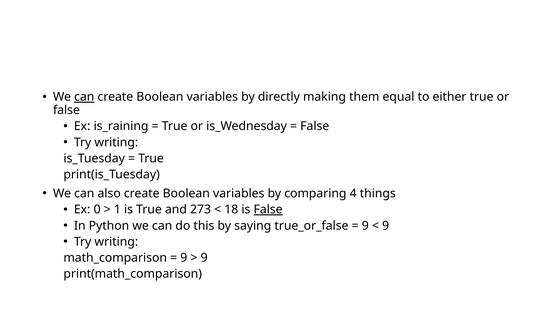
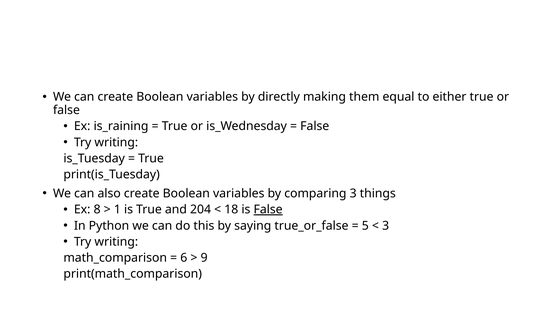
can underline: present -> none (84, 97)
comparing 4: 4 -> 3 (353, 193)
0: 0 -> 8 (97, 209)
273: 273 -> 204 (201, 209)
9: 9 -> 5 (365, 226)
9: 9 -> 3 (386, 226)
9: 9 -> 6 (184, 258)
